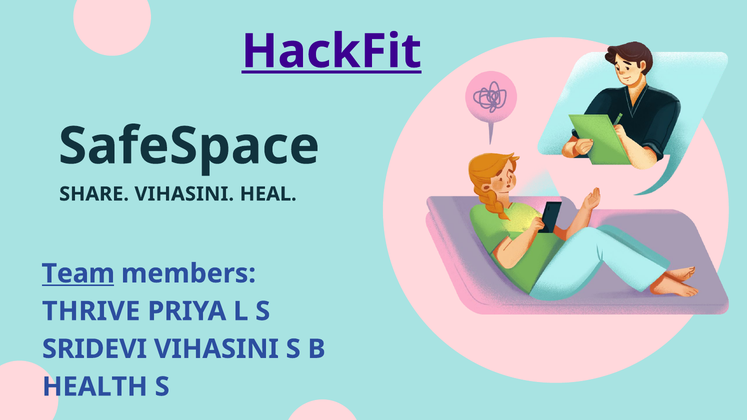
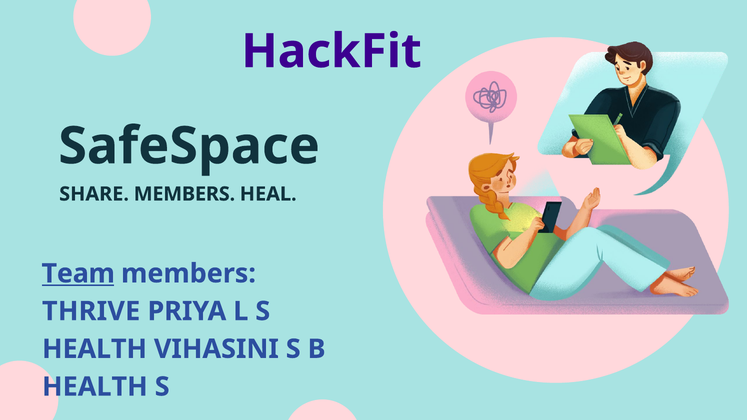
HackFit underline: present -> none (331, 51)
SHARE VIHASINI: VIHASINI -> MEMBERS (184, 194)
SRIDEVI: SRIDEVI -> HEALTH (95, 349)
